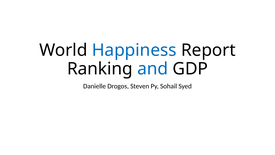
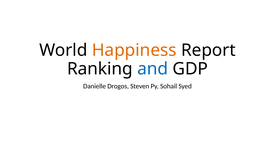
Happiness colour: blue -> orange (134, 50)
